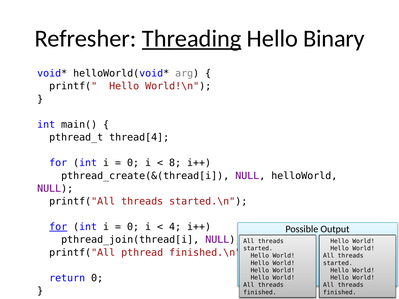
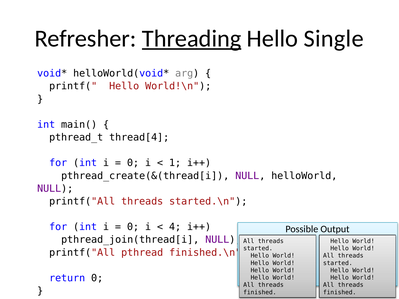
Binary: Binary -> Single (334, 39)
8: 8 -> 1 (175, 163)
for underline: present -> none (58, 227)
